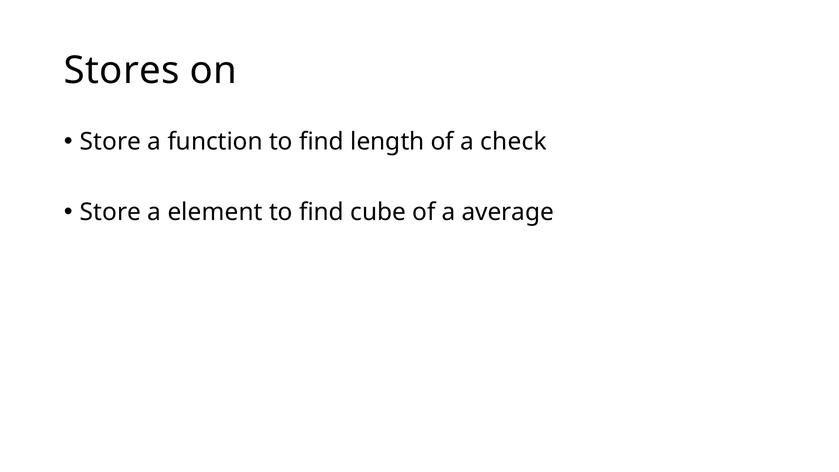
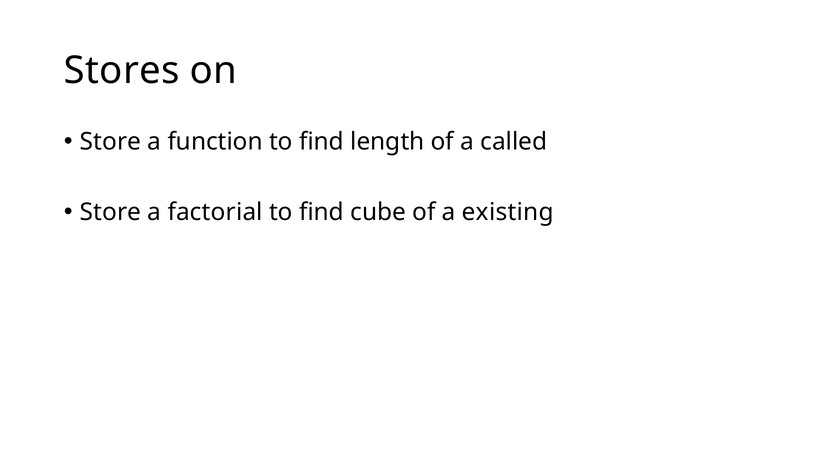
check: check -> called (514, 142)
element: element -> factorial (215, 212)
average: average -> existing (508, 212)
